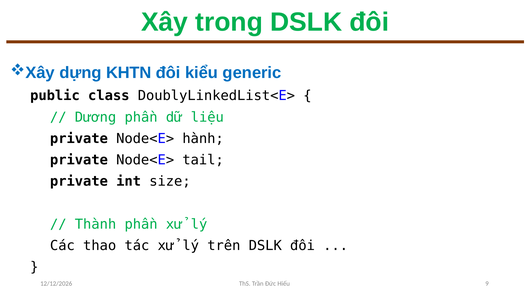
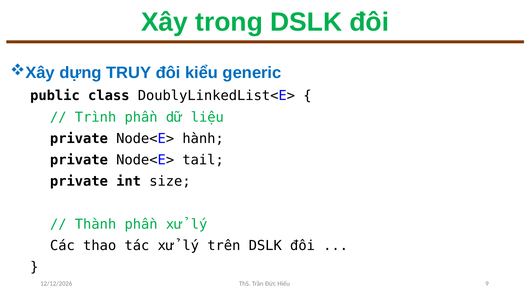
KHTN: KHTN -> TRUY (129, 73)
Dương: Dương -> Trình (96, 117)
